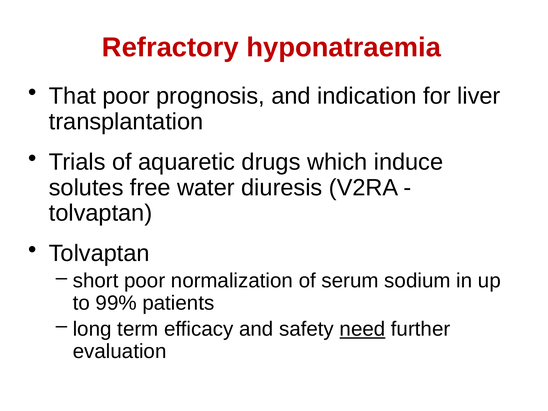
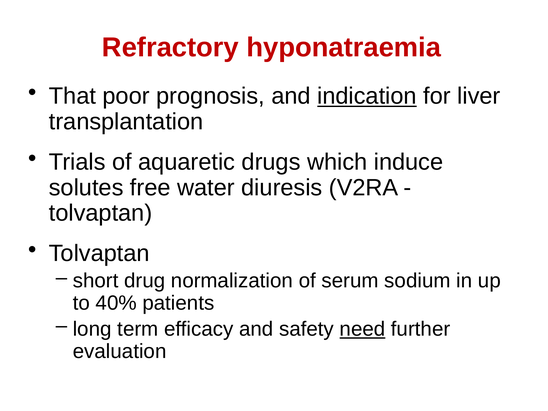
indication underline: none -> present (367, 96)
short poor: poor -> drug (145, 281)
99%: 99% -> 40% (116, 303)
